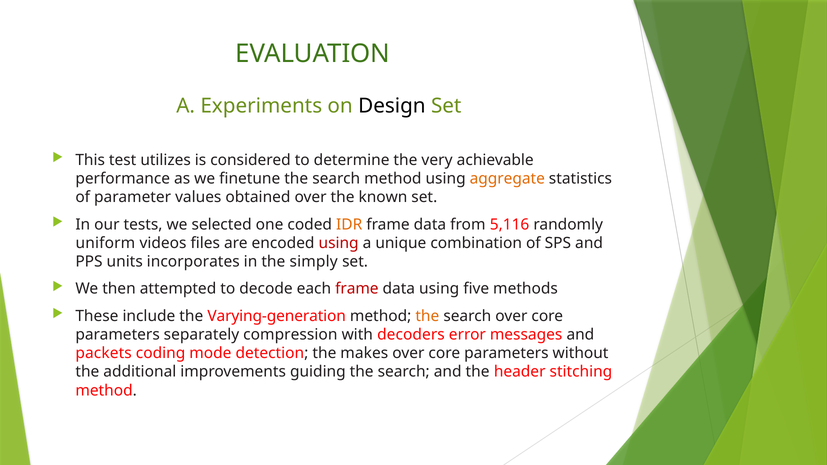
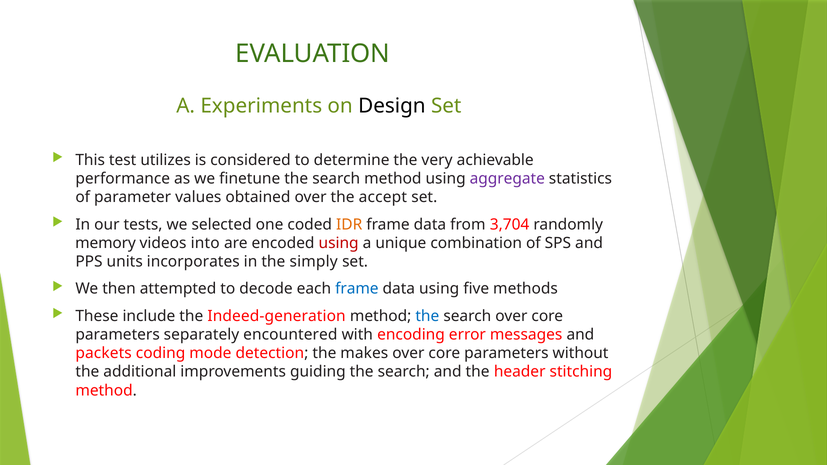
aggregate colour: orange -> purple (507, 179)
known: known -> accept (383, 197)
5,116: 5,116 -> 3,704 (510, 224)
uniform: uniform -> memory (106, 243)
files: files -> into (205, 243)
frame colour: red -> blue (357, 289)
Varying-generation: Varying-generation -> Indeed-generation (277, 316)
the colour: orange -> blue (427, 316)
compression: compression -> encountered (290, 335)
decoders: decoders -> encoding (411, 335)
